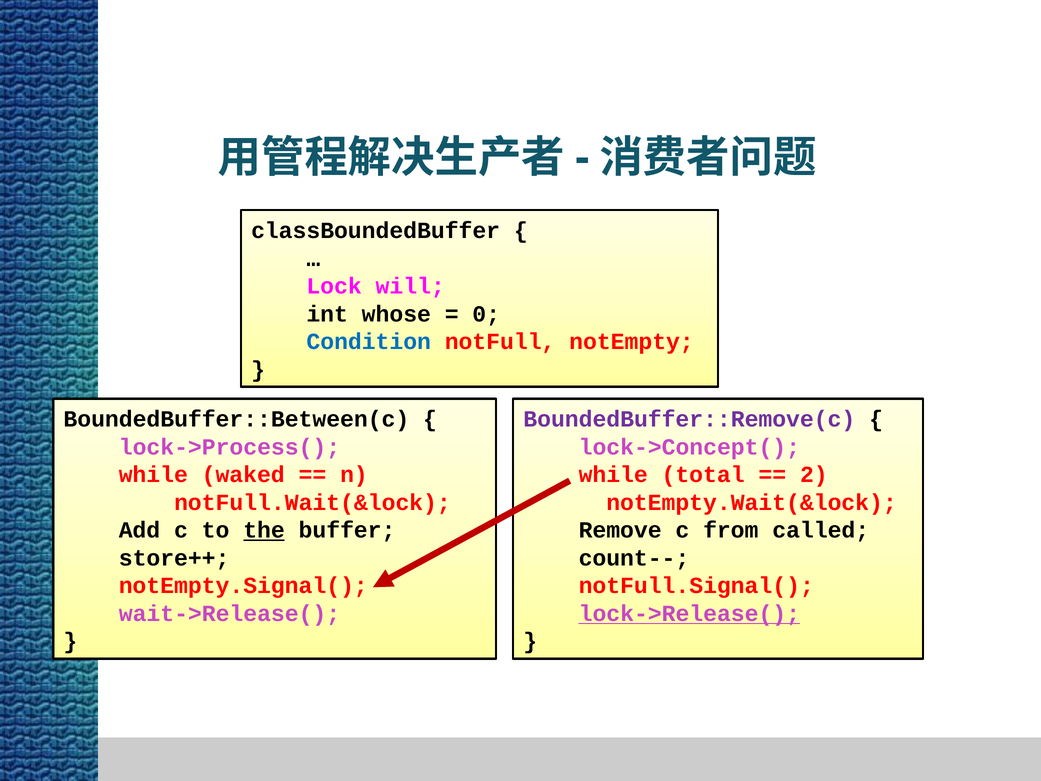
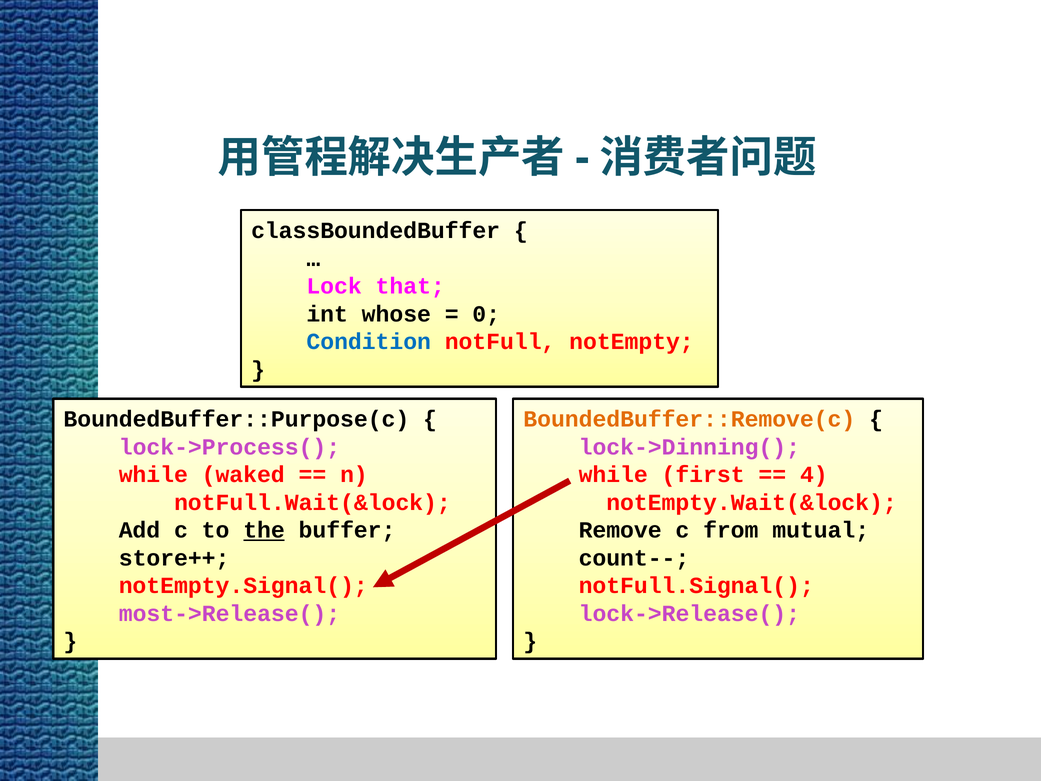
will: will -> that (410, 286)
BoundedBuffer::Between(c: BoundedBuffer::Between(c -> BoundedBuffer::Purpose(c (236, 419)
BoundedBuffer::Remove(c colour: purple -> orange (689, 419)
lock->Concept(: lock->Concept( -> lock->Dinning( (689, 447)
total: total -> first (703, 475)
2: 2 -> 4 (814, 475)
called: called -> mutual (821, 530)
wait->Release(: wait->Release( -> most->Release( (229, 613)
lock->Release( underline: present -> none (689, 613)
